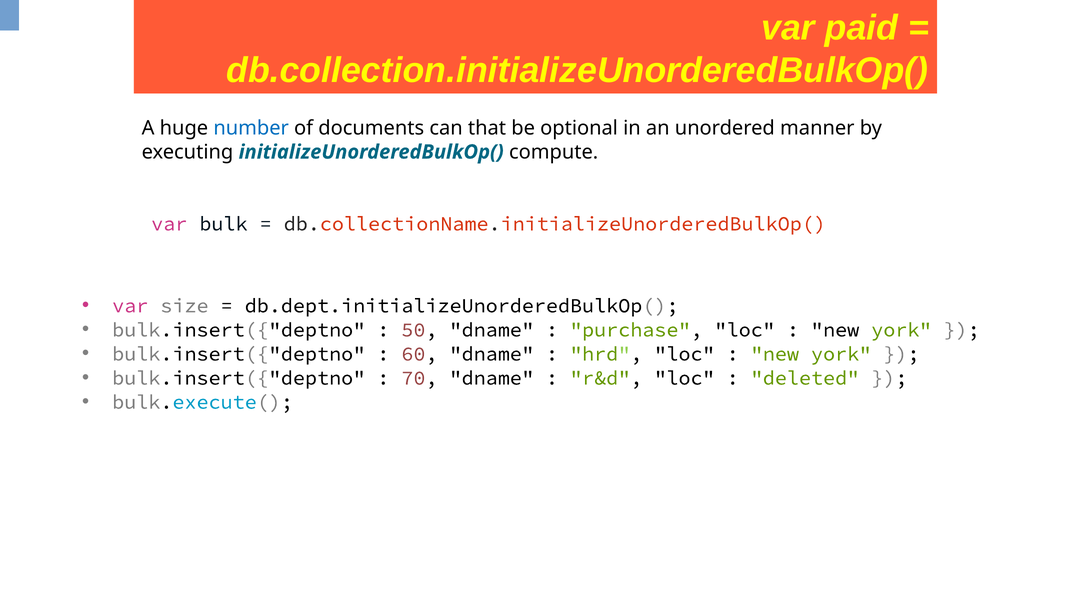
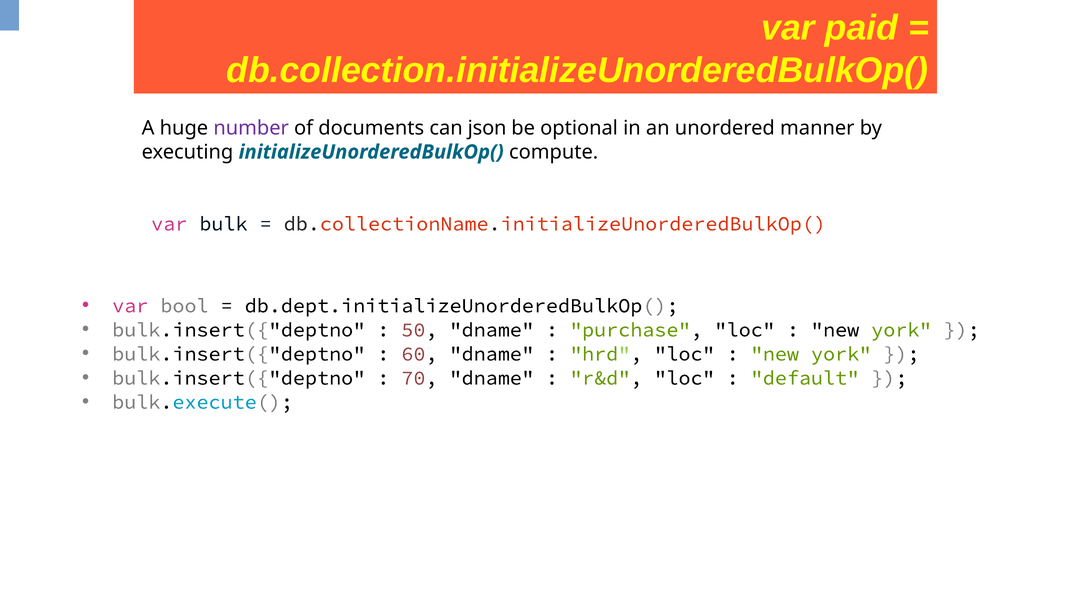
number colour: blue -> purple (251, 128)
that: that -> json (487, 128)
size: size -> bool (184, 306)
deleted: deleted -> default (805, 378)
